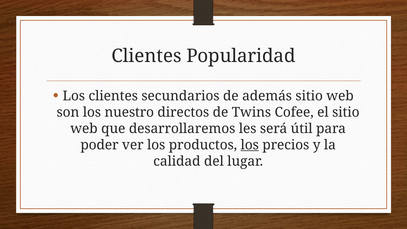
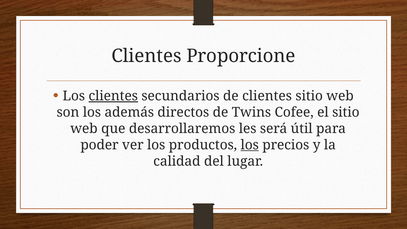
Popularidad: Popularidad -> Proporcione (241, 56)
clientes underline: none -> present (113, 96)
de además: además -> clientes (267, 96)
nuestro: nuestro -> además (129, 112)
